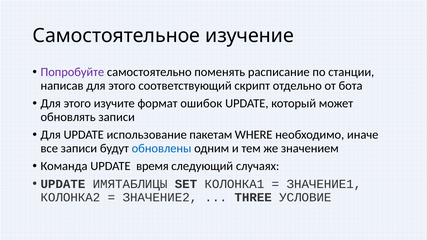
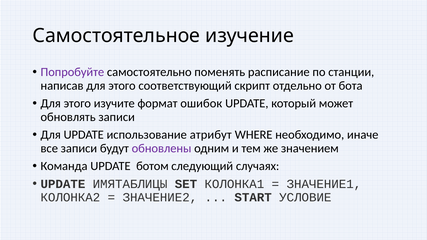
пакетам: пакетам -> атрибут (211, 135)
обновлены colour: blue -> purple (162, 148)
время: время -> ботом (152, 166)
THREE: THREE -> START (253, 198)
